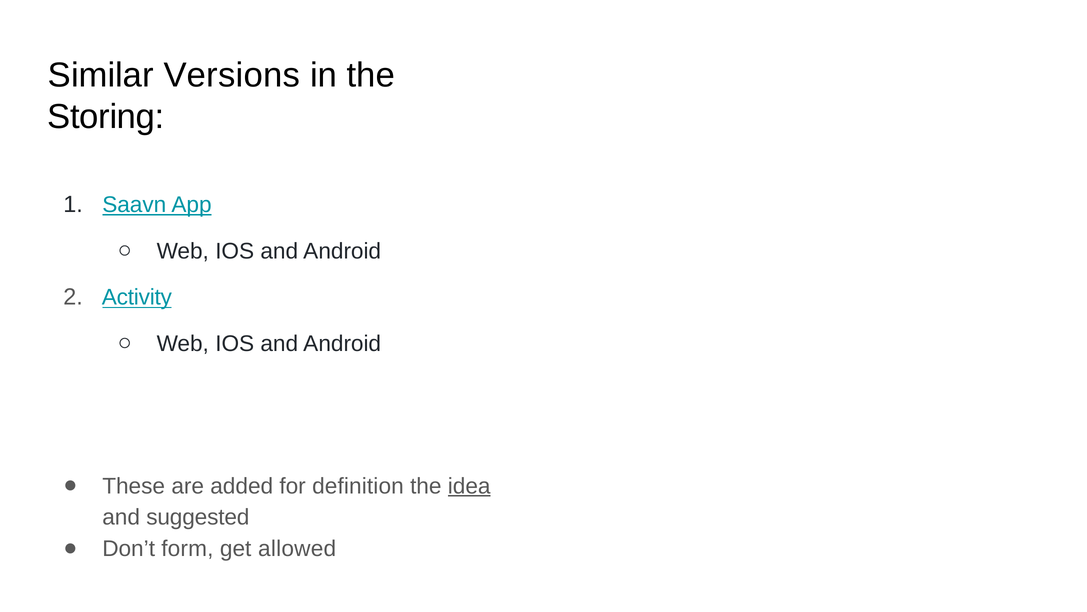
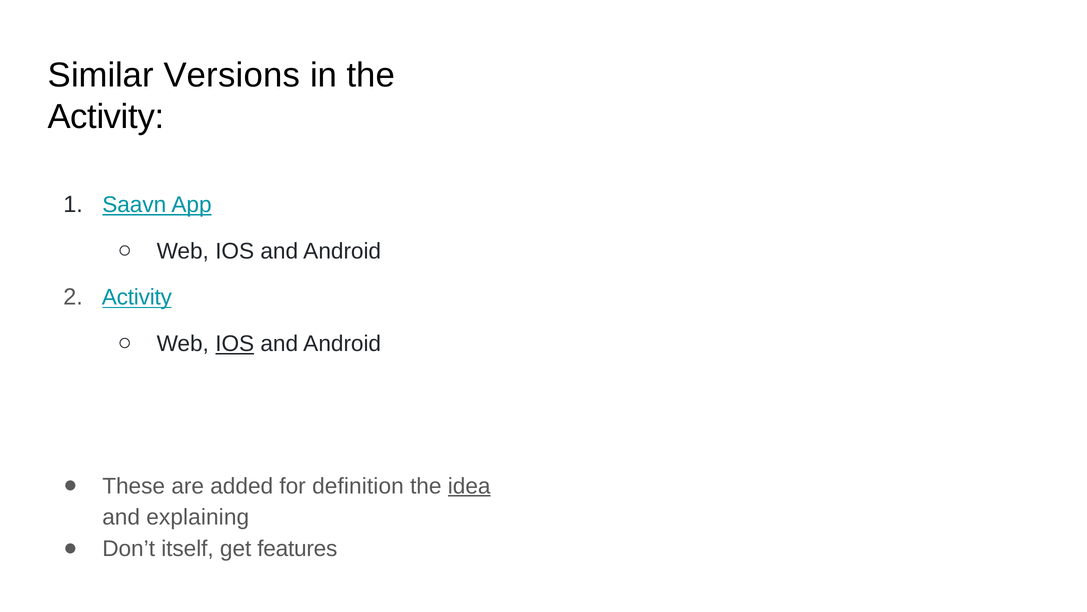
Storing: Storing -> Activity (106, 117)
IOS underline: none -> present (235, 344)
suggested: suggested -> explaining (198, 517)
form: form -> itself (187, 548)
allowed: allowed -> features (297, 548)
